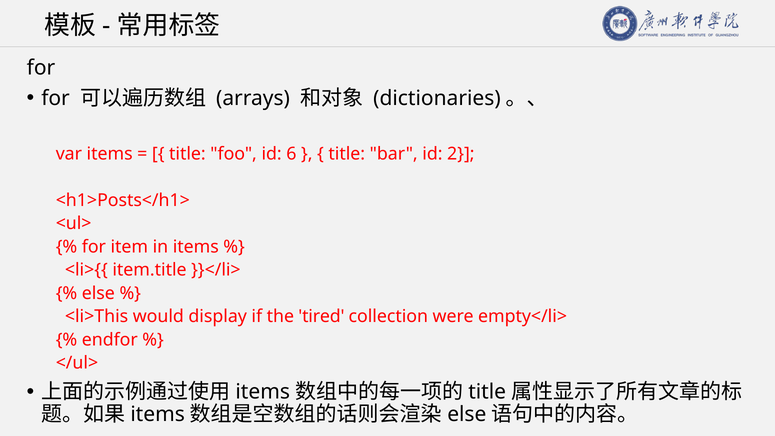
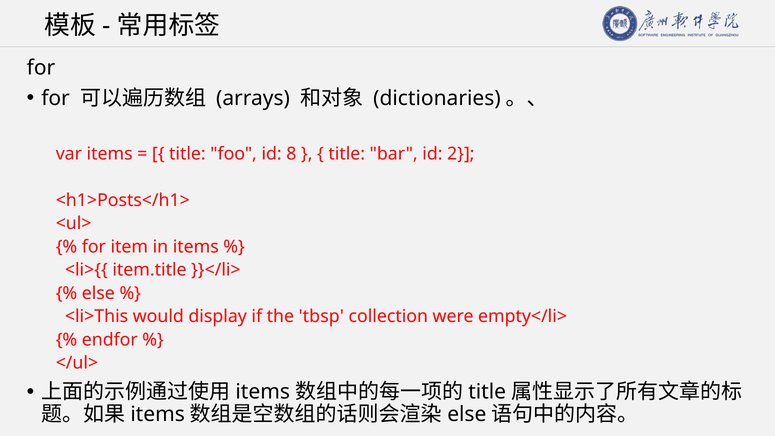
6: 6 -> 8 (291, 154)
tired: tired -> tbsp (321, 316)
